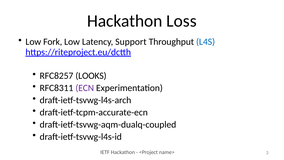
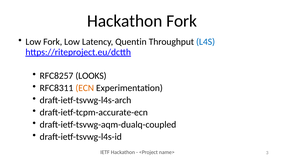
Hackathon Loss: Loss -> Fork (182, 21)
Support: Support -> Quentin (131, 42)
ECN colour: purple -> orange (85, 88)
